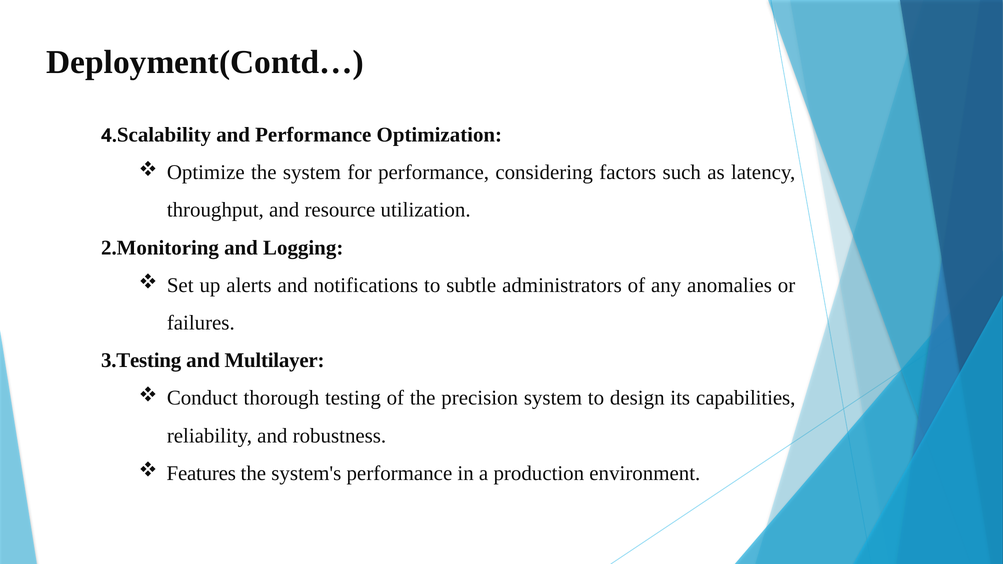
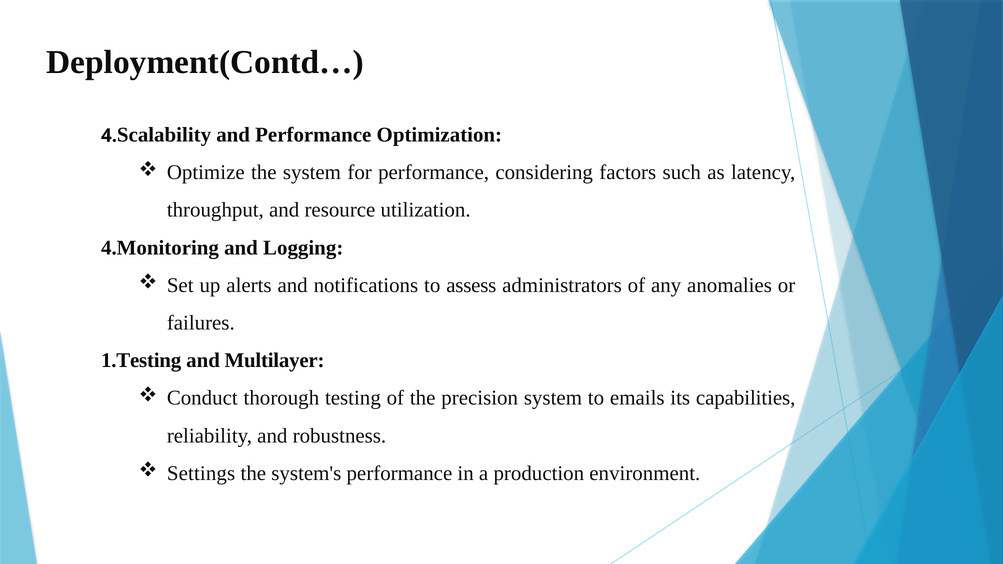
2.Monitoring: 2.Monitoring -> 4.Monitoring (160, 248)
subtle: subtle -> assess (471, 285)
3.Testing: 3.Testing -> 1.Testing (141, 361)
design: design -> emails (637, 398)
Features: Features -> Settings (201, 473)
